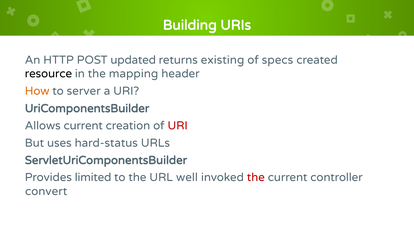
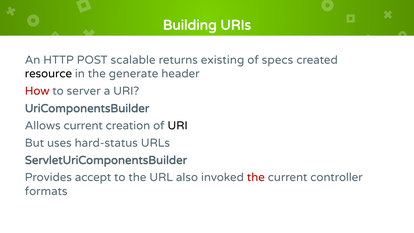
updated: updated -> scalable (133, 60)
mapping: mapping -> generate (134, 74)
How colour: orange -> red (37, 91)
URI colour: red -> black (178, 126)
limited: limited -> accept (93, 177)
well: well -> also (187, 177)
convert: convert -> formats (46, 191)
